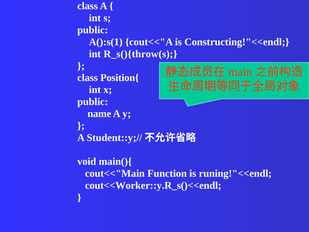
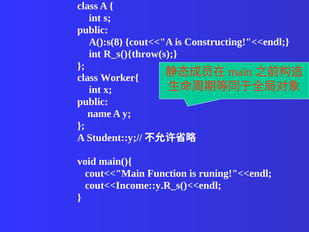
A():s(1: A():s(1 -> A():s(8 (106, 42)
Position{: Position{ -> Worker{ (120, 78)
cout<<Worker::y.R_s()<<endl: cout<<Worker::y.R_s()<<endl -> cout<<Income::y.R_s()<<endl (153, 185)
